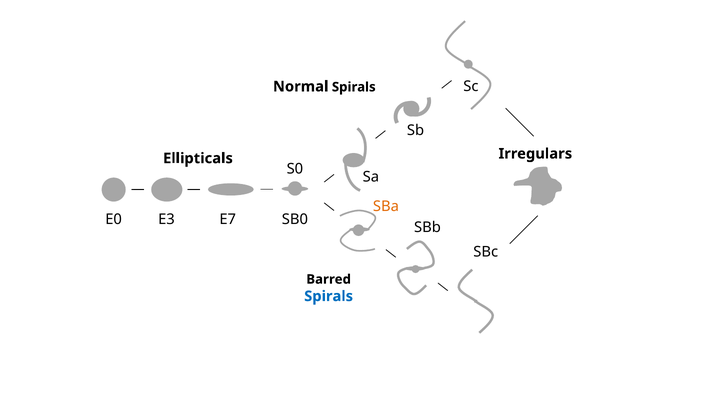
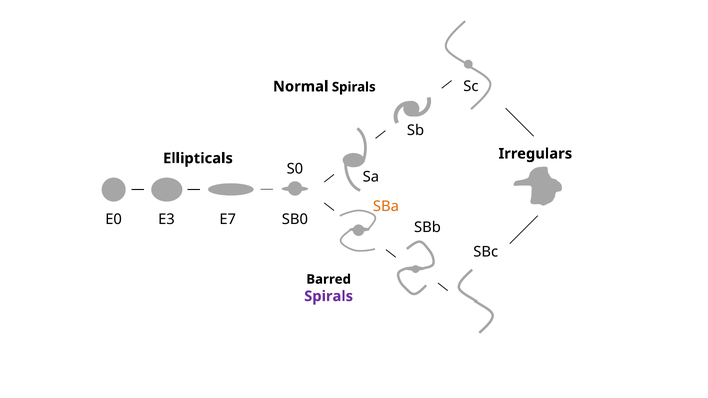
Spirals colour: blue -> purple (329, 296)
